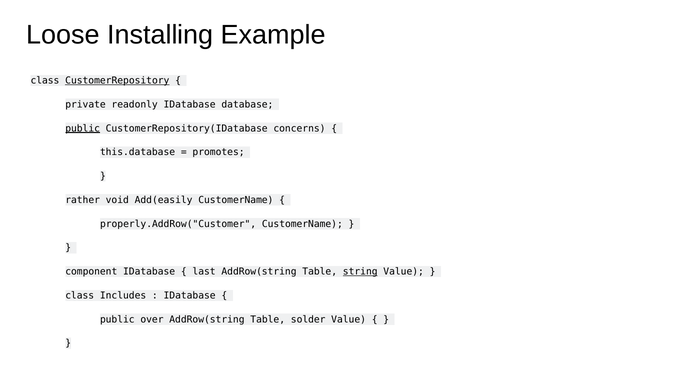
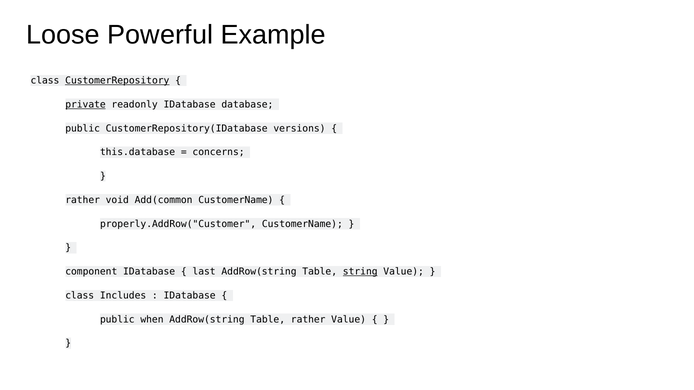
Installing: Installing -> Powerful (160, 35)
private underline: none -> present (86, 105)
public underline: present -> none (83, 128)
concerns: concerns -> versions (299, 128)
promotes: promotes -> concerns (219, 152)
Add(easily: Add(easily -> Add(common (164, 200)
over: over -> when (152, 320)
Table solder: solder -> rather (308, 320)
